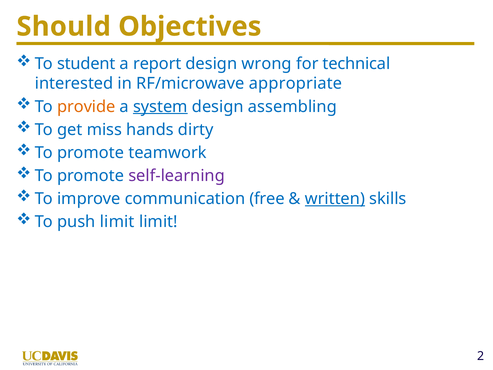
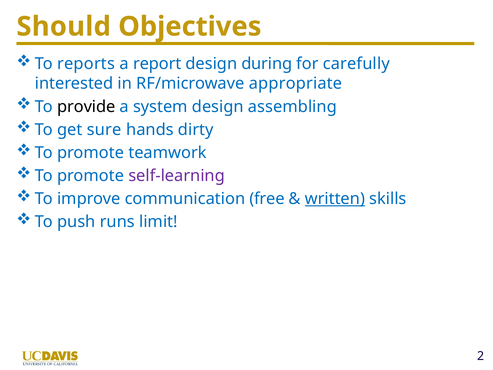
student: student -> reports (86, 64)
wrong: wrong -> during (267, 64)
technical: technical -> carefully (356, 64)
provide colour: orange -> black (86, 107)
system underline: present -> none (160, 107)
miss: miss -> sure (104, 130)
push limit: limit -> runs (117, 222)
